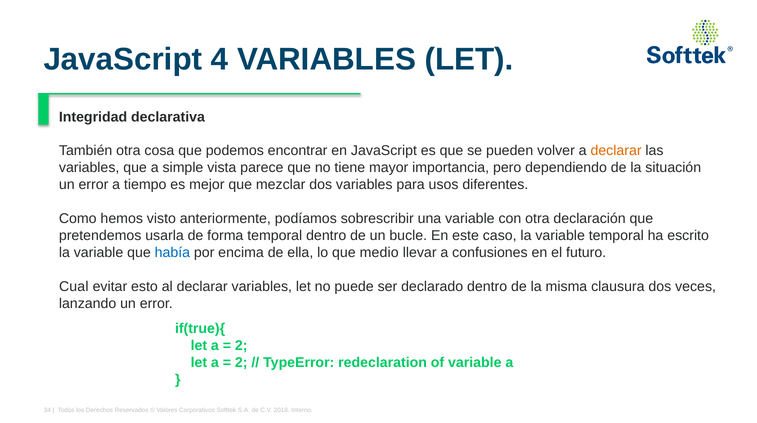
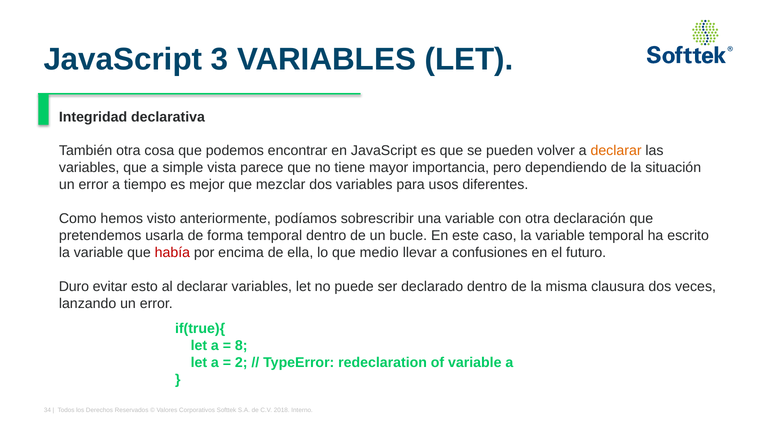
4: 4 -> 3 (220, 59)
había colour: blue -> red (172, 253)
Cual: Cual -> Duro (74, 287)
2: 2 -> 8 (241, 345)
